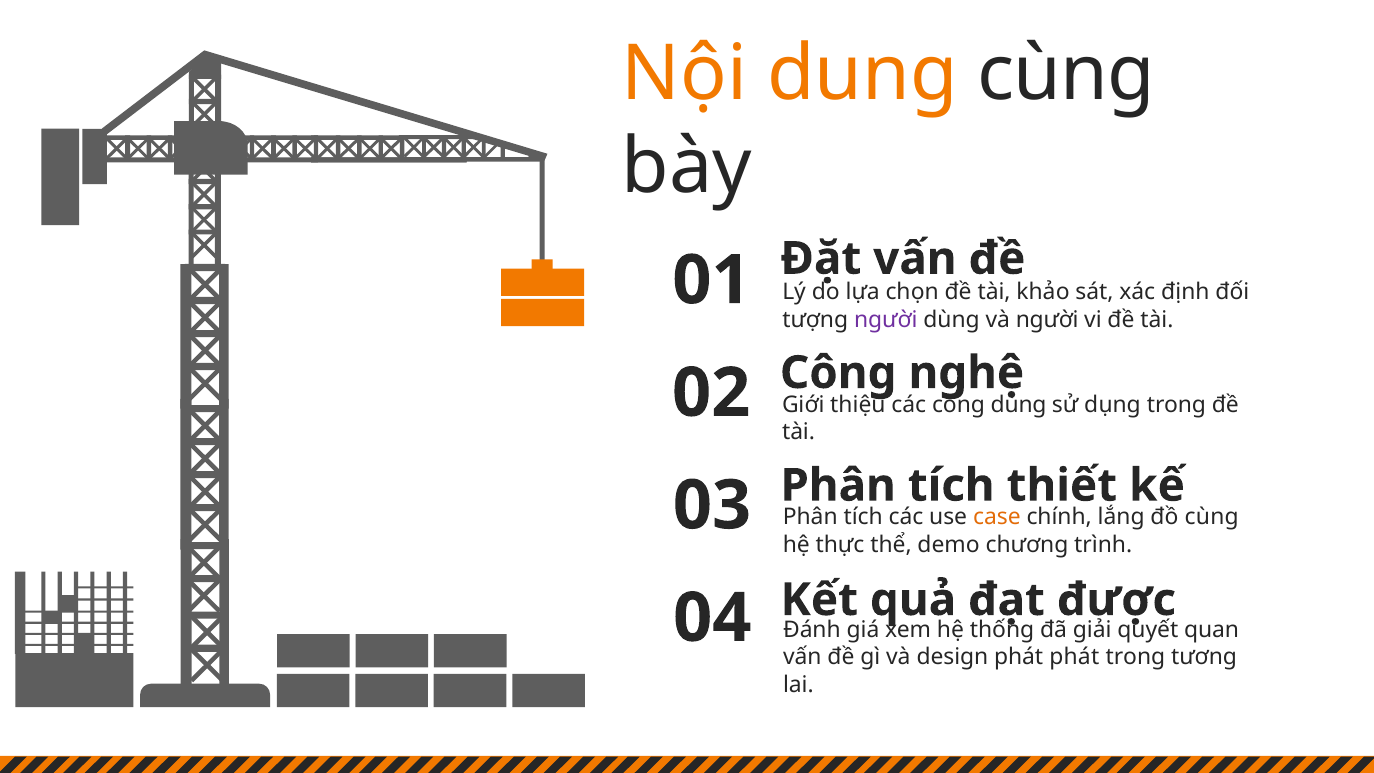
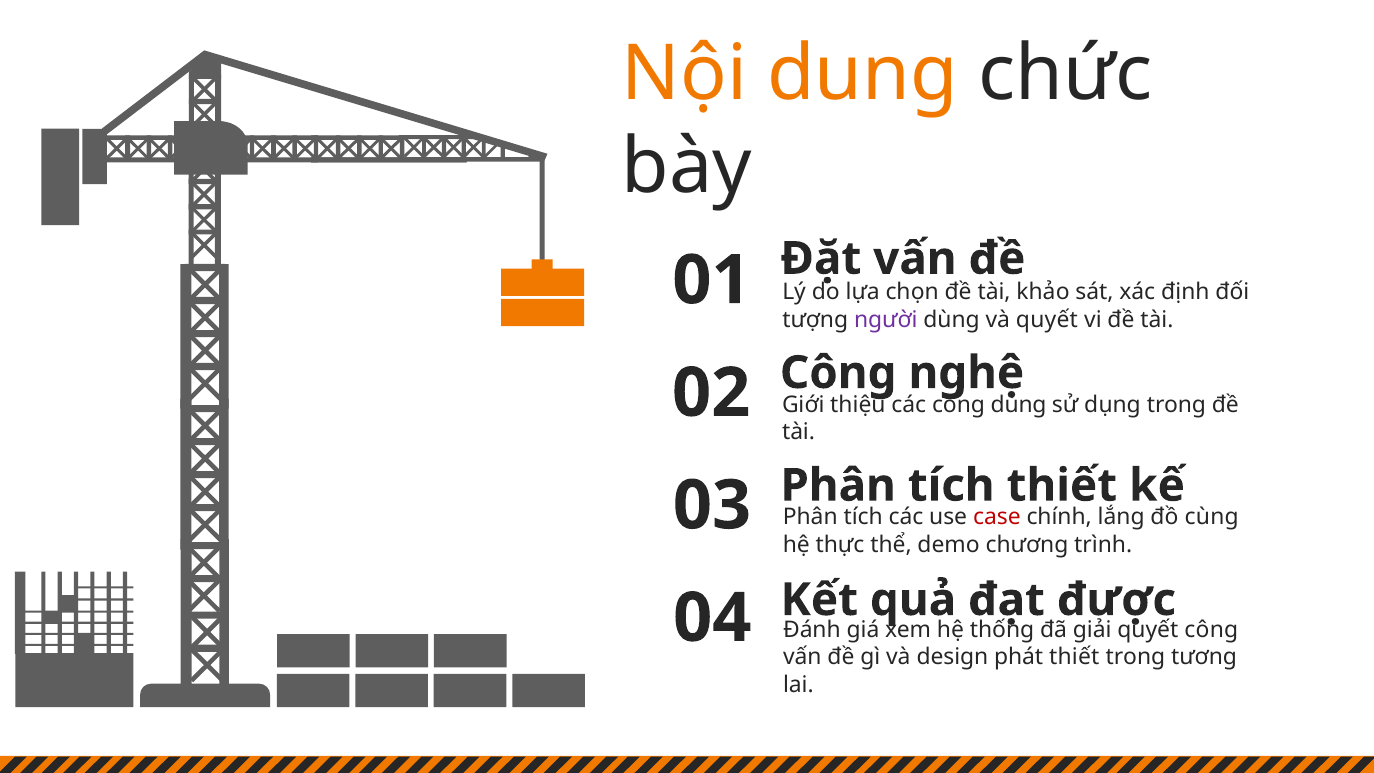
dung cùng: cùng -> chức (1065, 74)
và người: người -> quyết (1047, 319)
case colour: orange -> red (997, 517)
quan: quan -> công (1211, 630)
phát phát: phát -> thiết (1074, 657)
